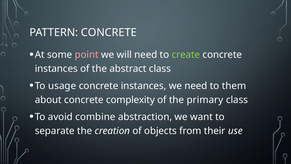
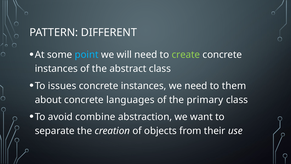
PATTERN CONCRETE: CONCRETE -> DIFFERENT (109, 32)
point colour: pink -> light blue (87, 55)
usage: usage -> issues (62, 86)
complexity: complexity -> languages (130, 100)
